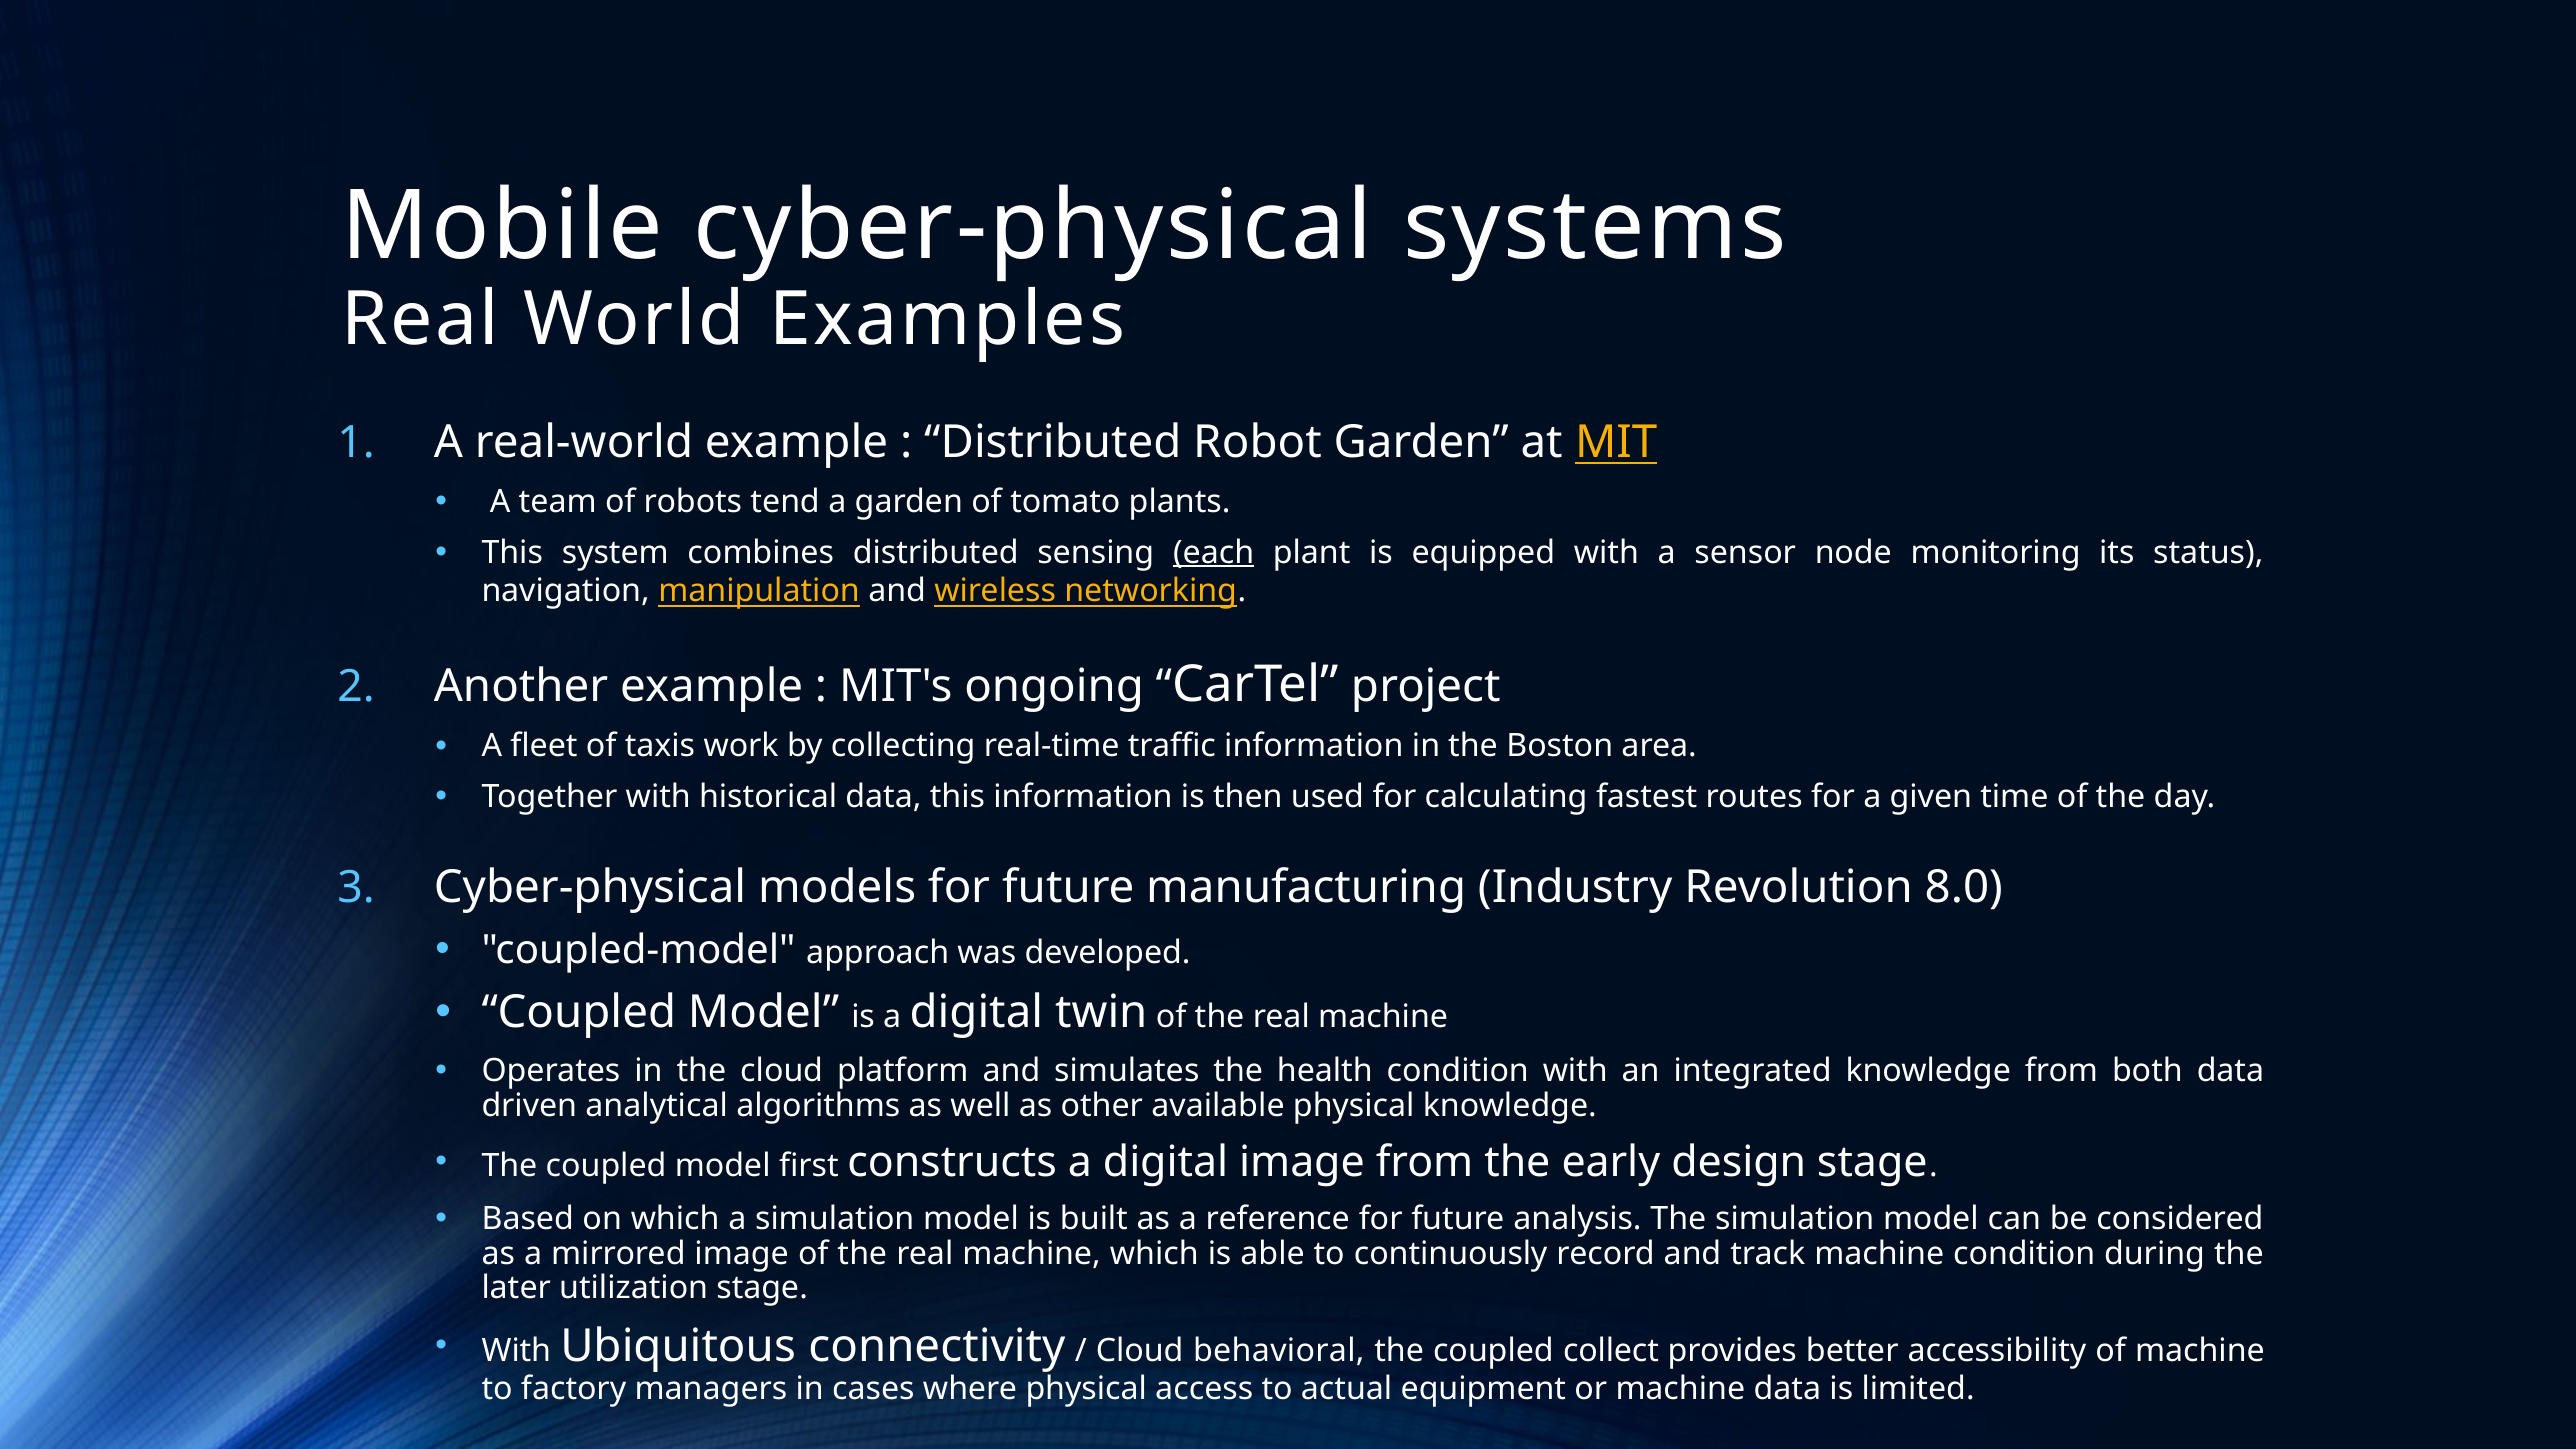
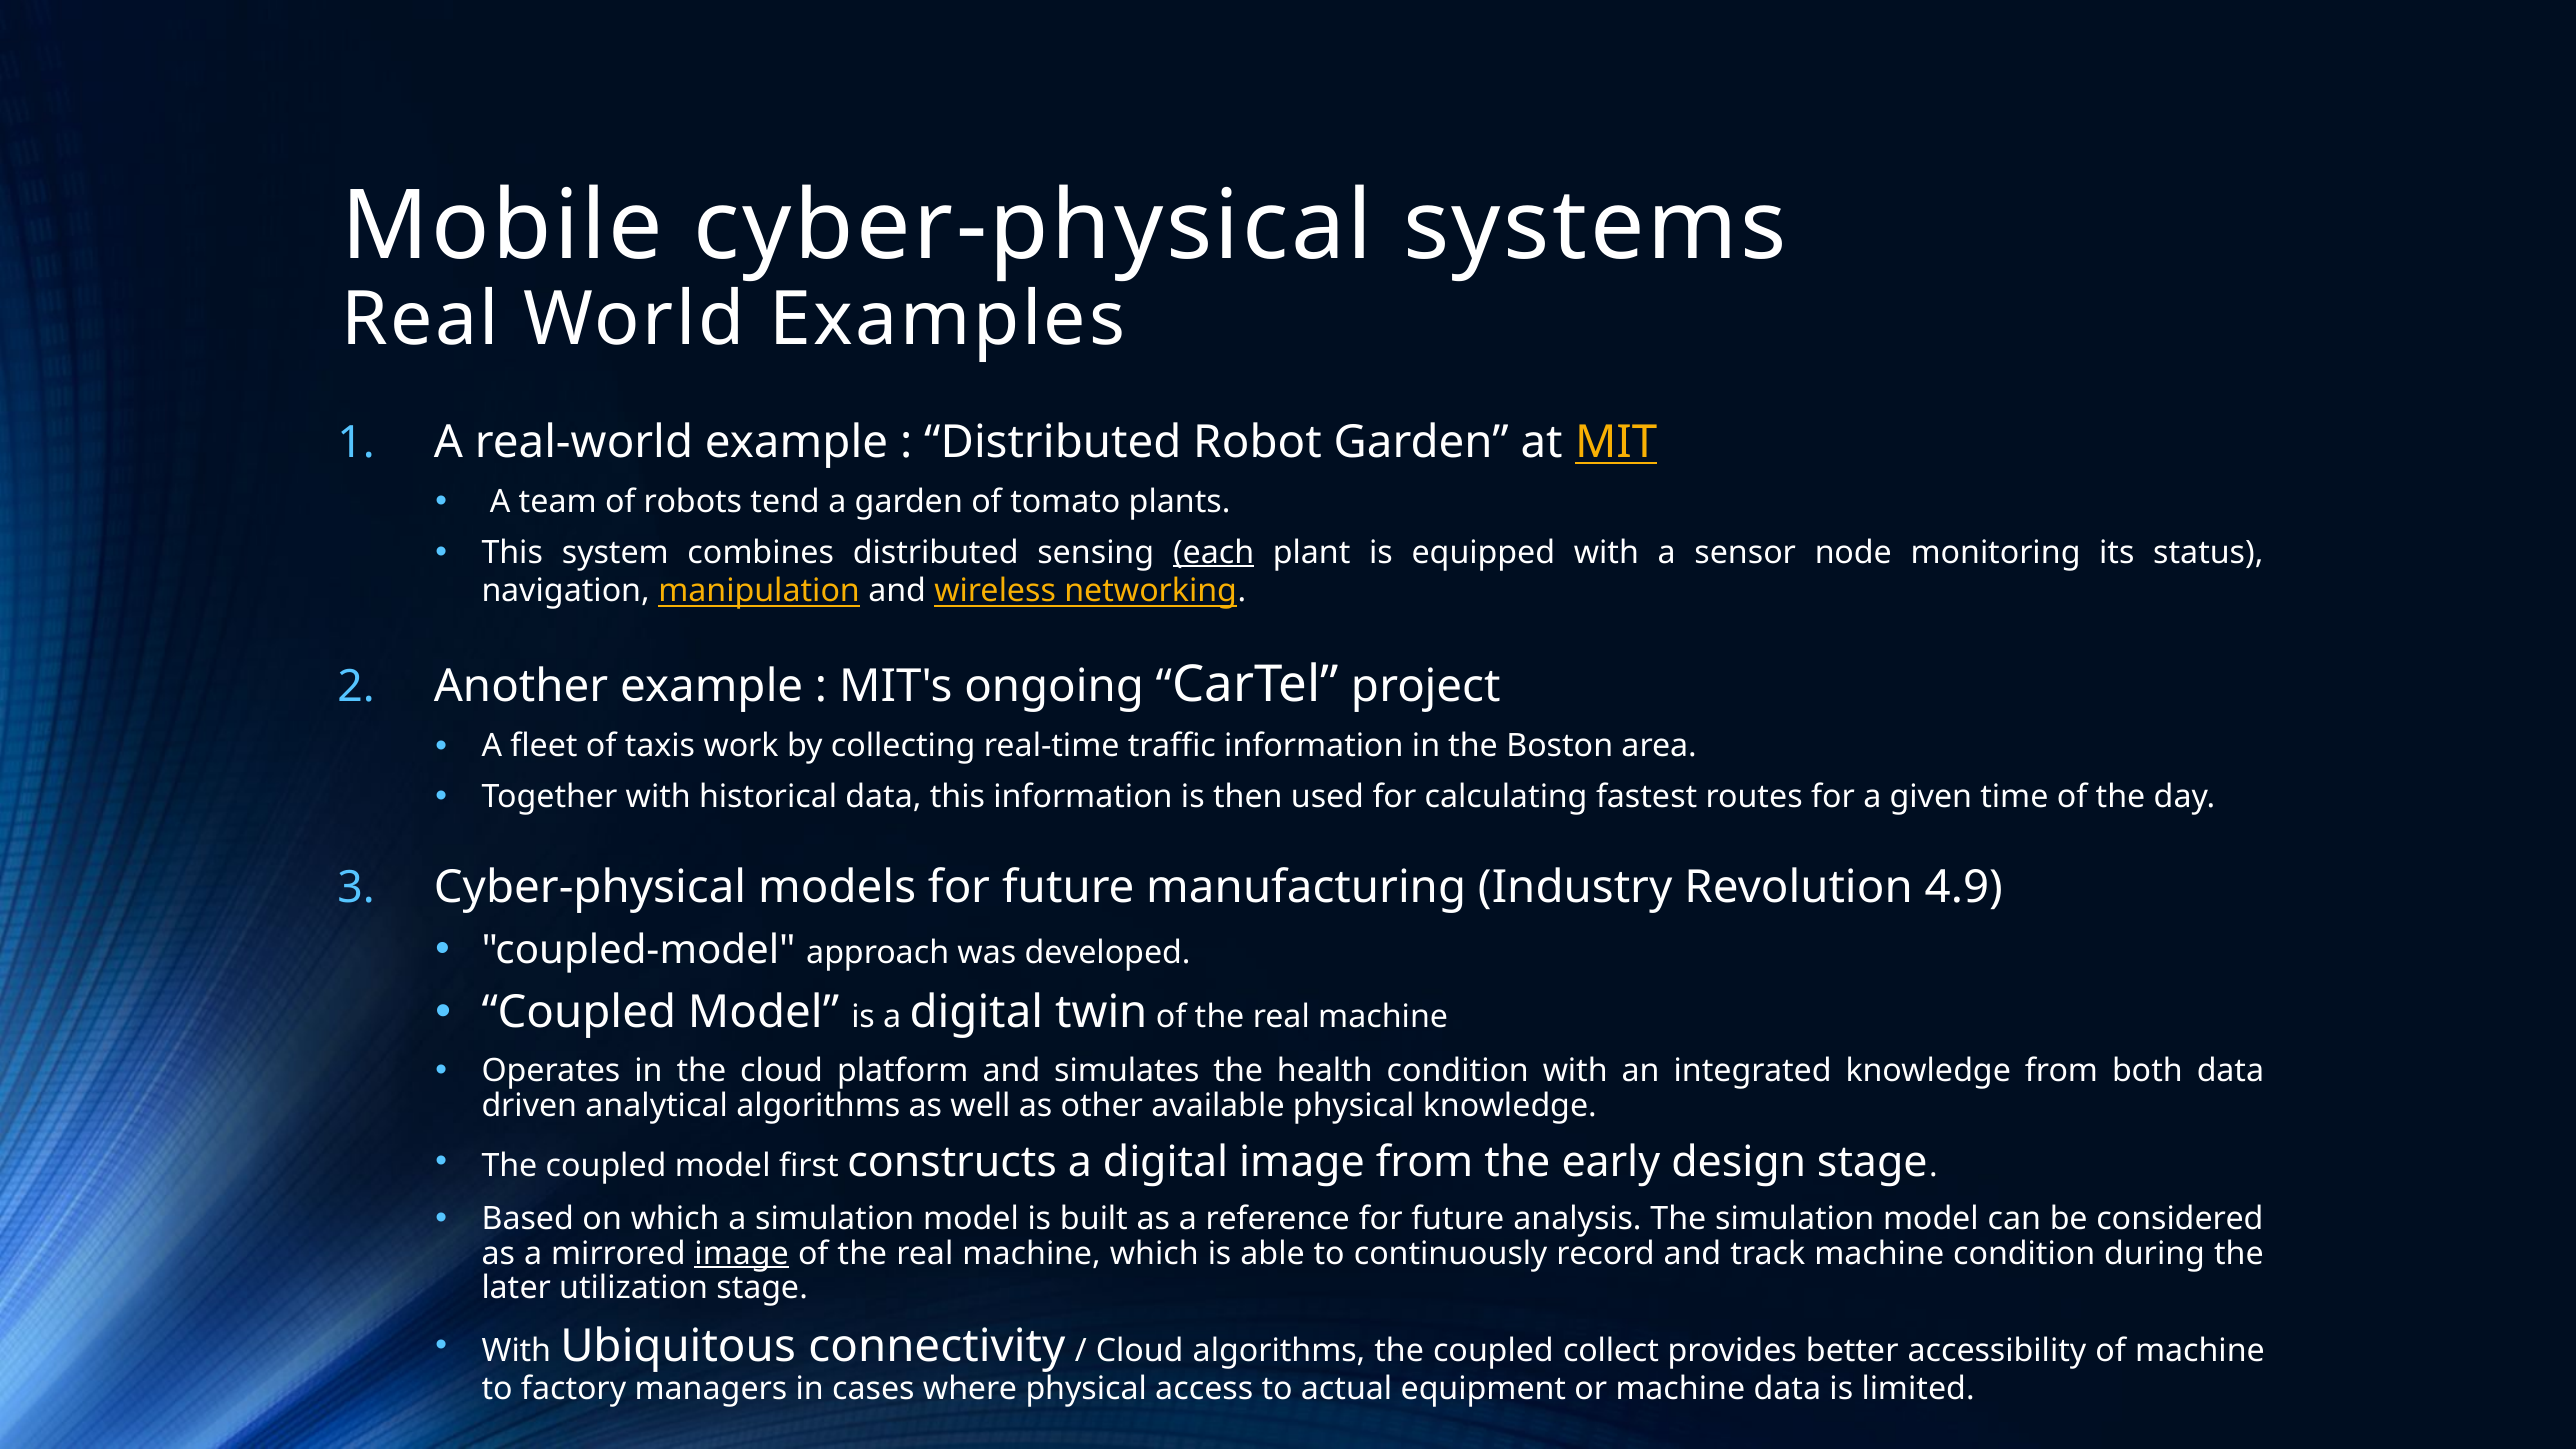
8.0: 8.0 -> 4.9 (1964, 888)
image underline: none -> present (742, 1254)
Cloud behavioral: behavioral -> algorithms (1279, 1351)
